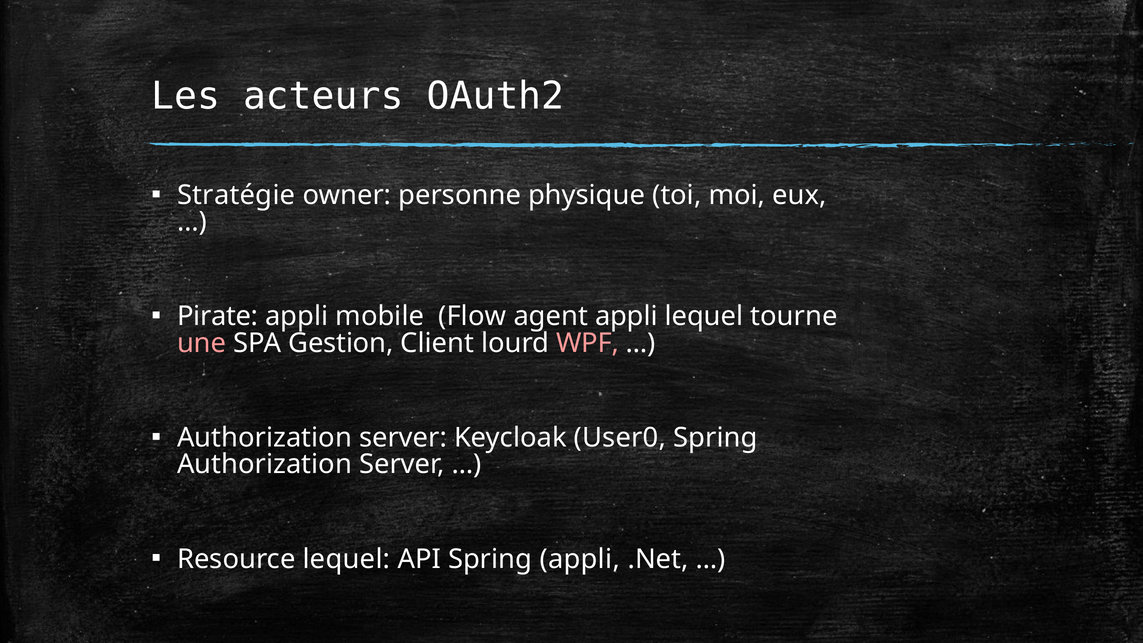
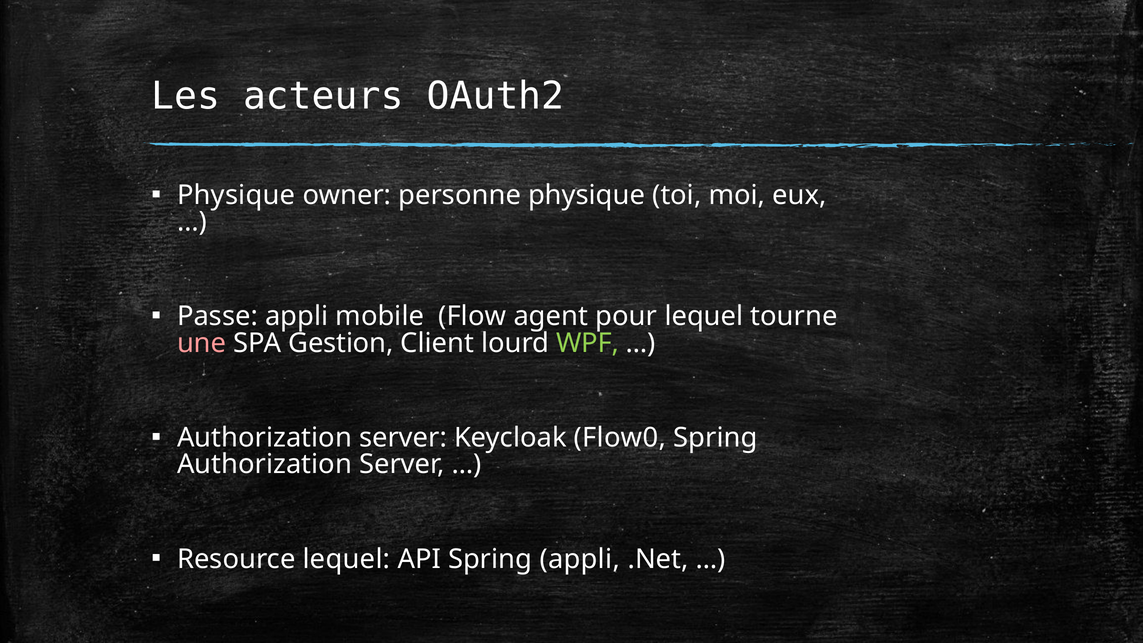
Stratégie: Stratégie -> Physique (236, 195)
Pirate: Pirate -> Passe (218, 316)
agent appli: appli -> pour (626, 316)
WPF colour: pink -> light green (588, 343)
User0: User0 -> Flow0 (620, 438)
